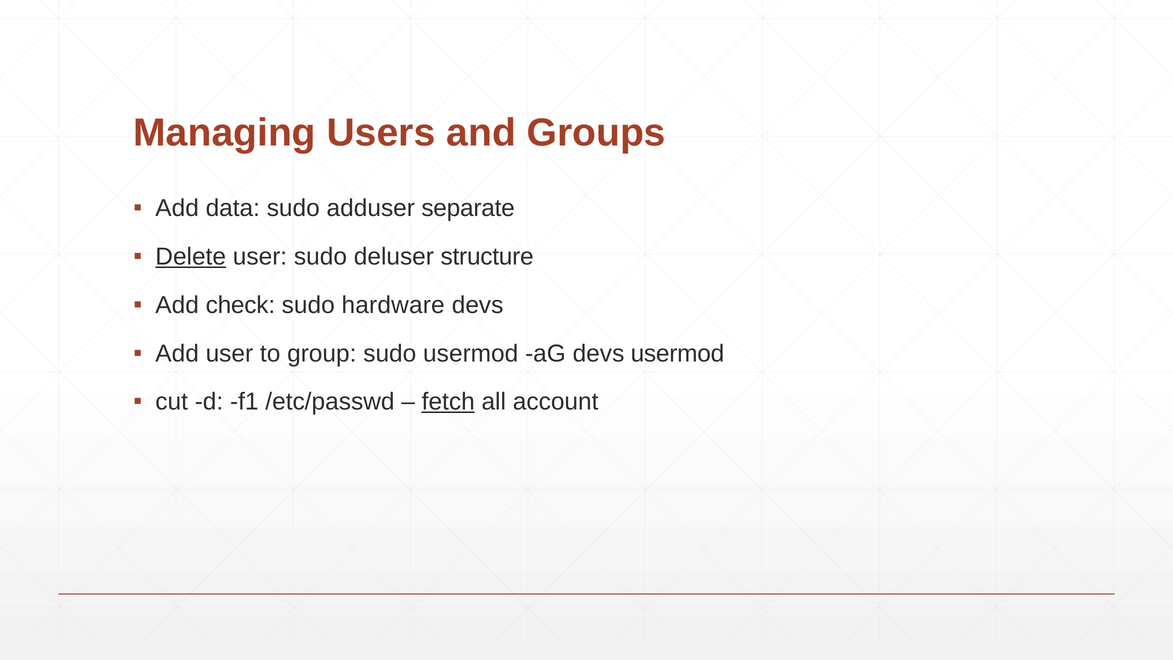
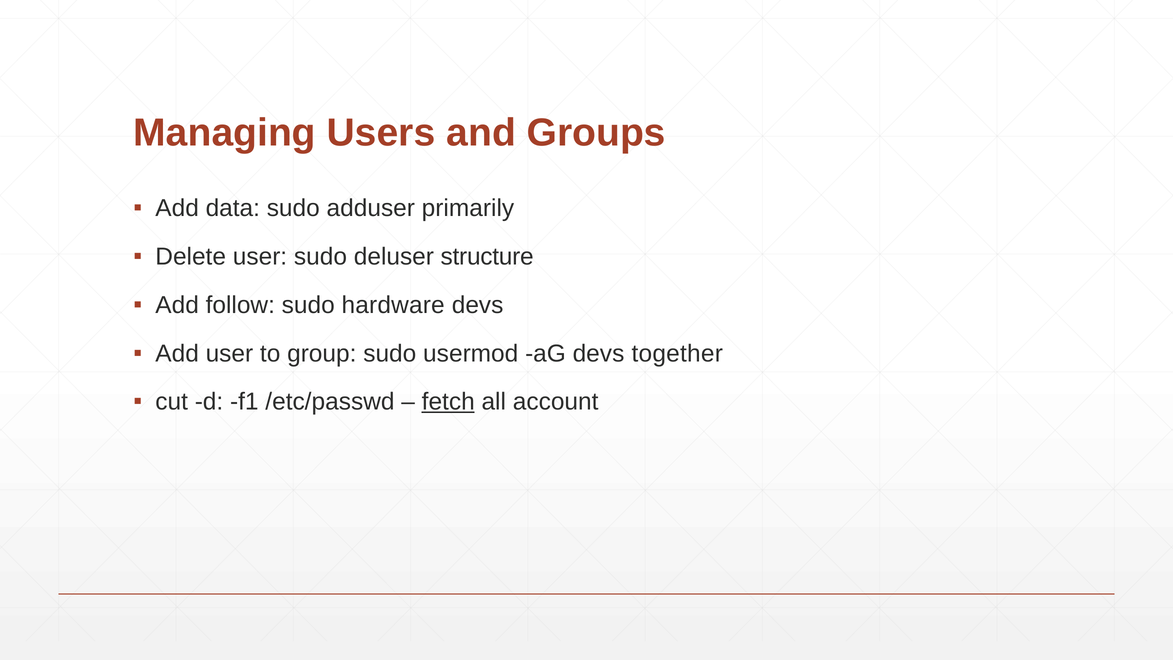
separate: separate -> primarily (468, 208)
Delete underline: present -> none (191, 257)
check: check -> follow (240, 305)
devs usermod: usermod -> together (677, 353)
